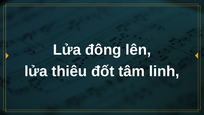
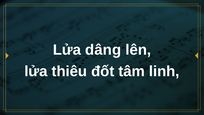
đông: đông -> dâng (103, 50)
